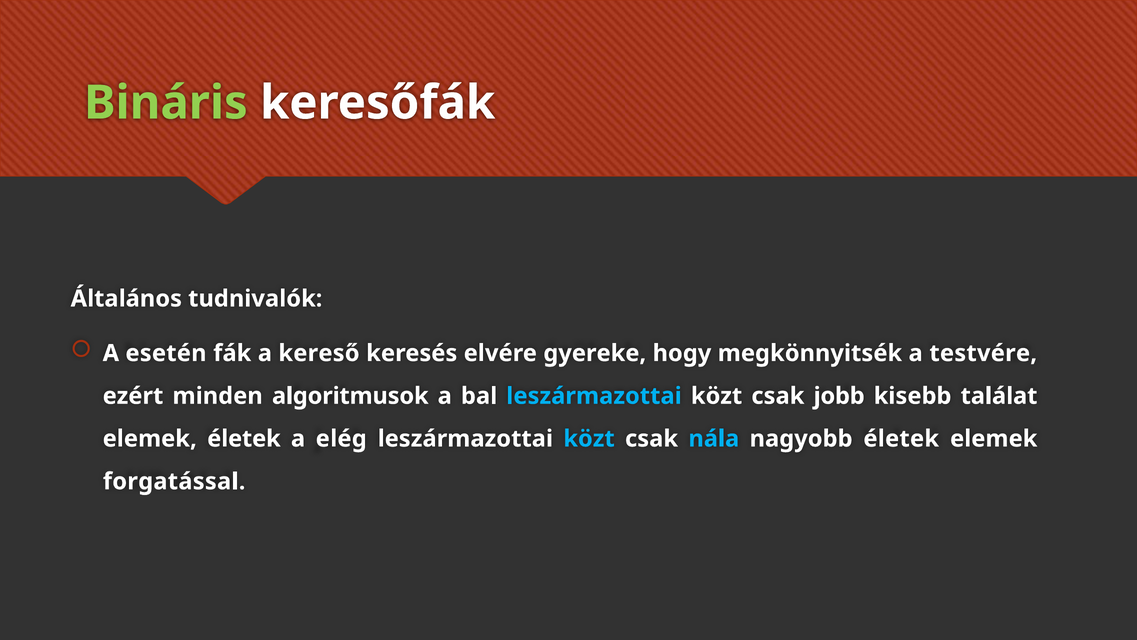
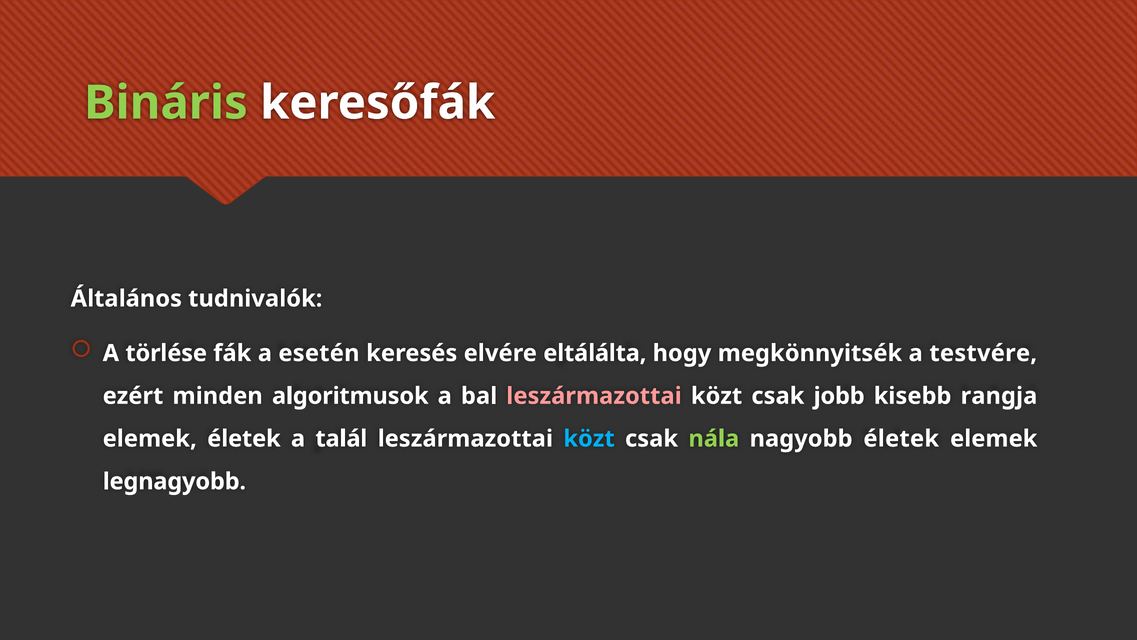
esetén: esetén -> törlése (166, 353)
kereső: kereső -> esetén (319, 353)
gyereke: gyereke -> eltálálta (595, 353)
leszármazottai colour: light blue -> pink (594, 396)
találat: találat -> rangja (999, 396)
elég: elég -> talál (341, 438)
nála colour: light blue -> light green (714, 438)
forgatással: forgatással -> legnagyobb (174, 481)
